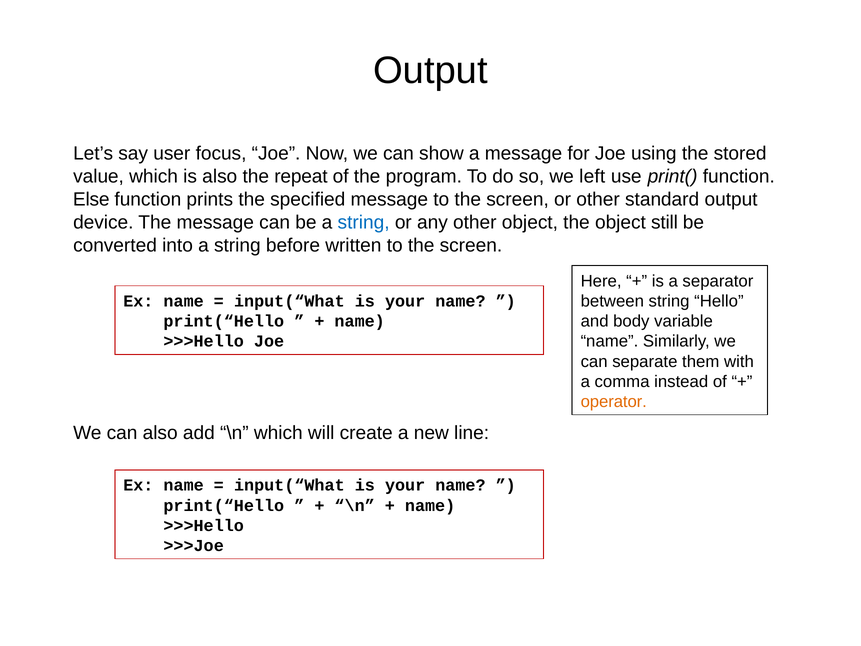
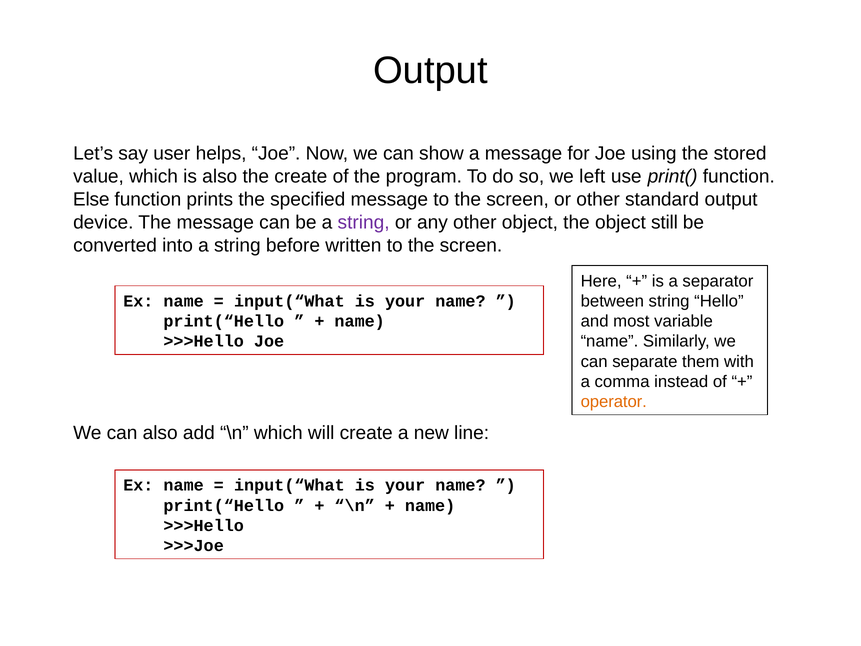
focus: focus -> helps (221, 153)
the repeat: repeat -> create (301, 176)
string colour: blue -> purple (364, 222)
body: body -> most (631, 321)
